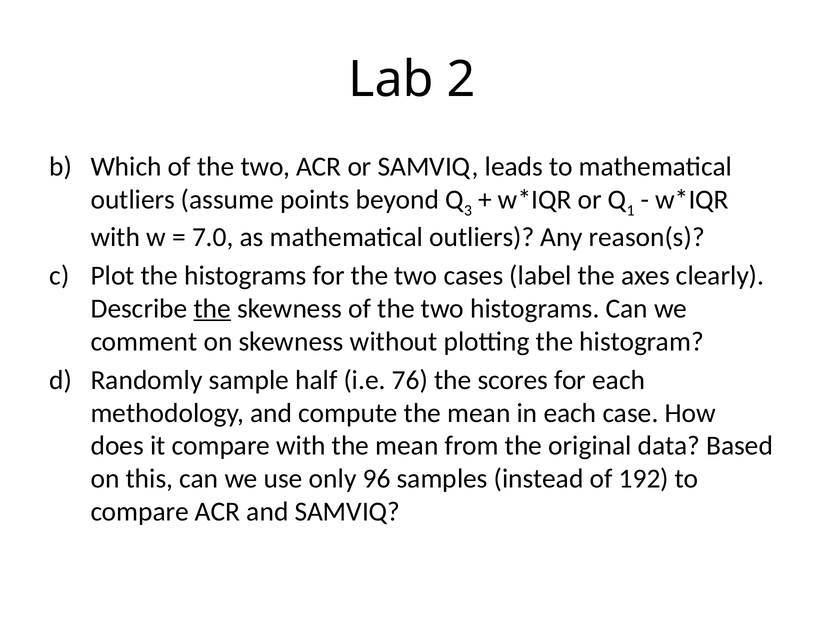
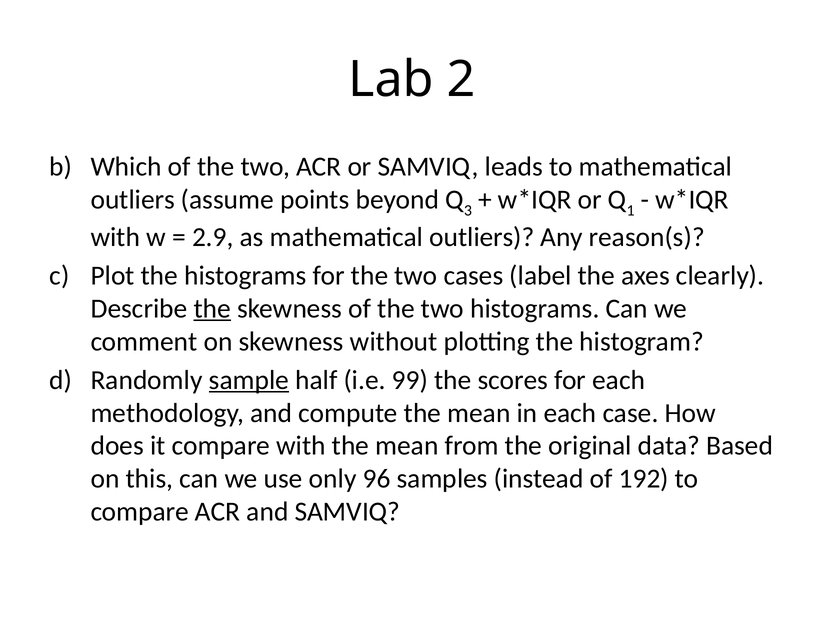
7.0: 7.0 -> 2.9 (213, 237)
sample underline: none -> present (249, 380)
76: 76 -> 99 (410, 380)
